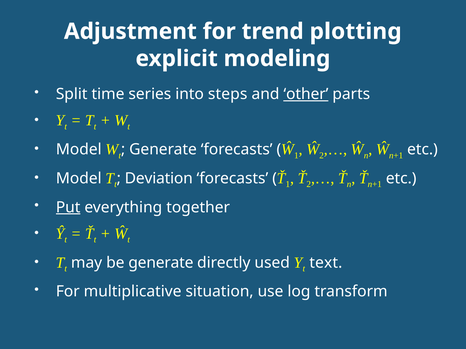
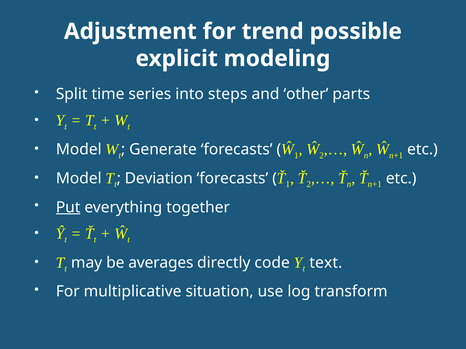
plotting: plotting -> possible (356, 31)
other underline: present -> none (306, 94)
be generate: generate -> averages (161, 263)
used: used -> code (272, 263)
